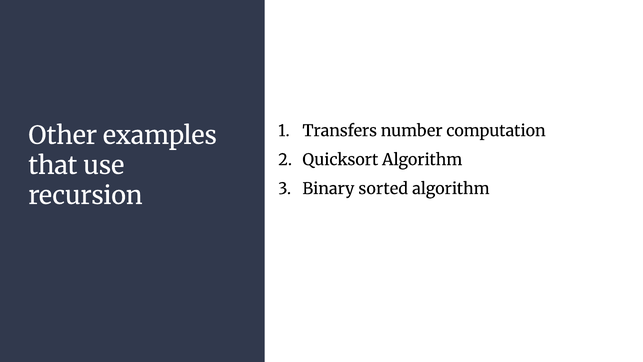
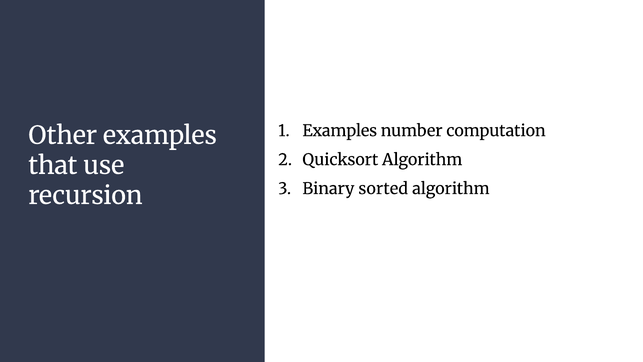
Transfers: Transfers -> Examples (340, 131)
